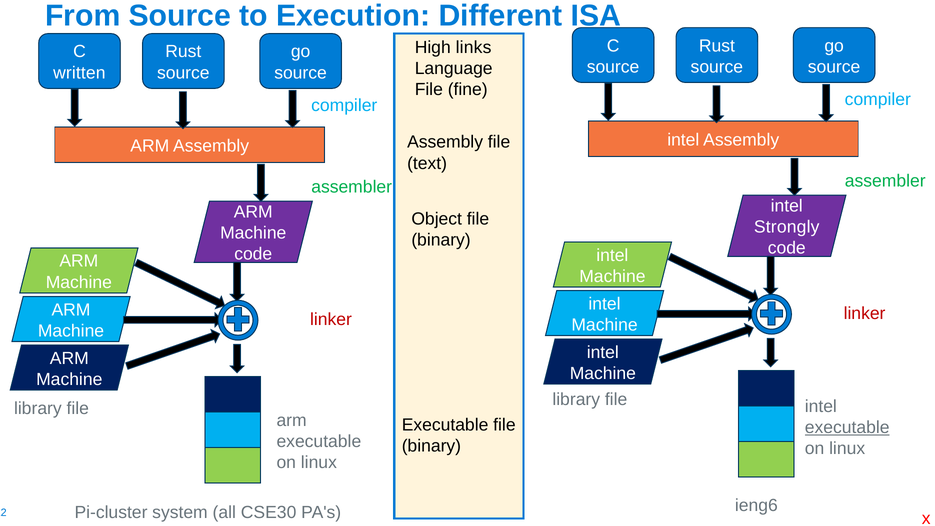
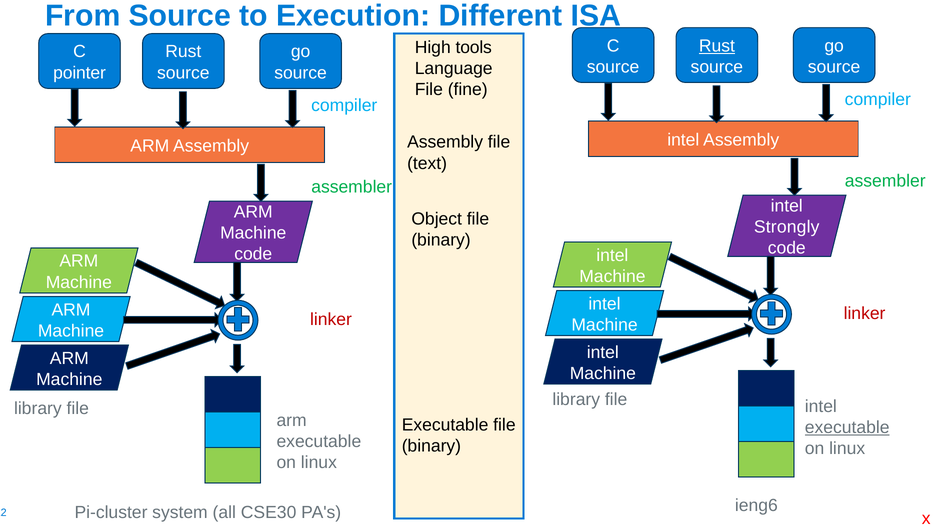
Rust underline: none -> present (717, 46)
links: links -> tools (474, 47)
written: written -> pointer (80, 73)
